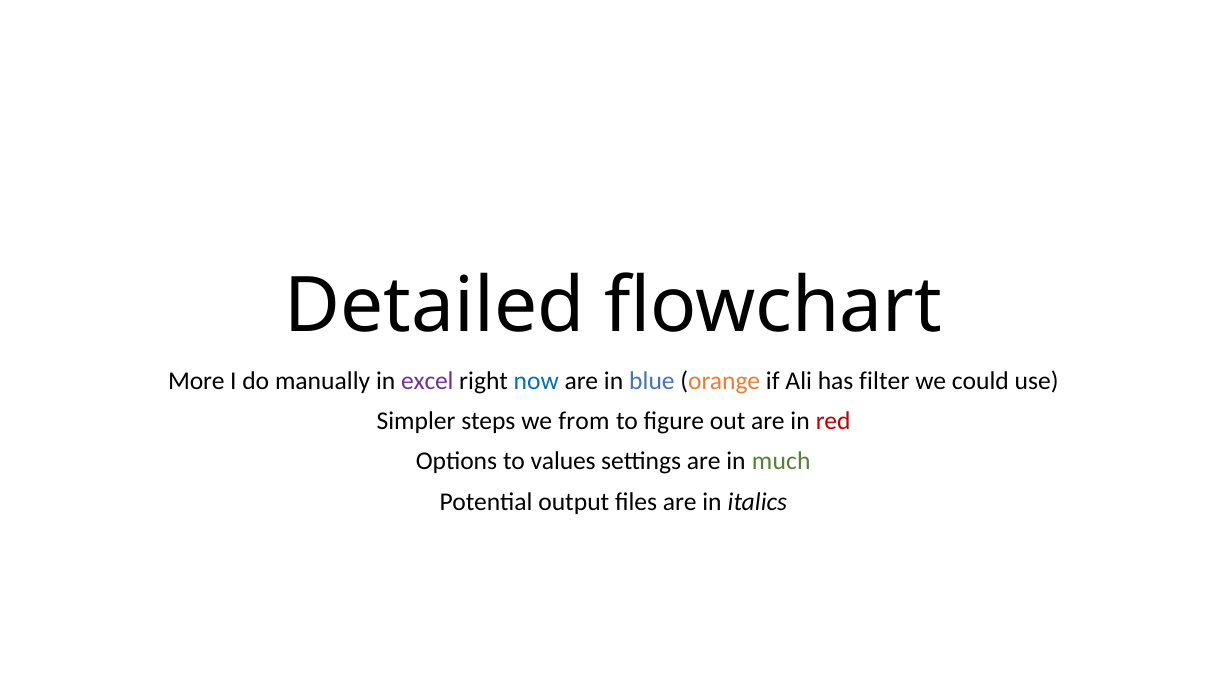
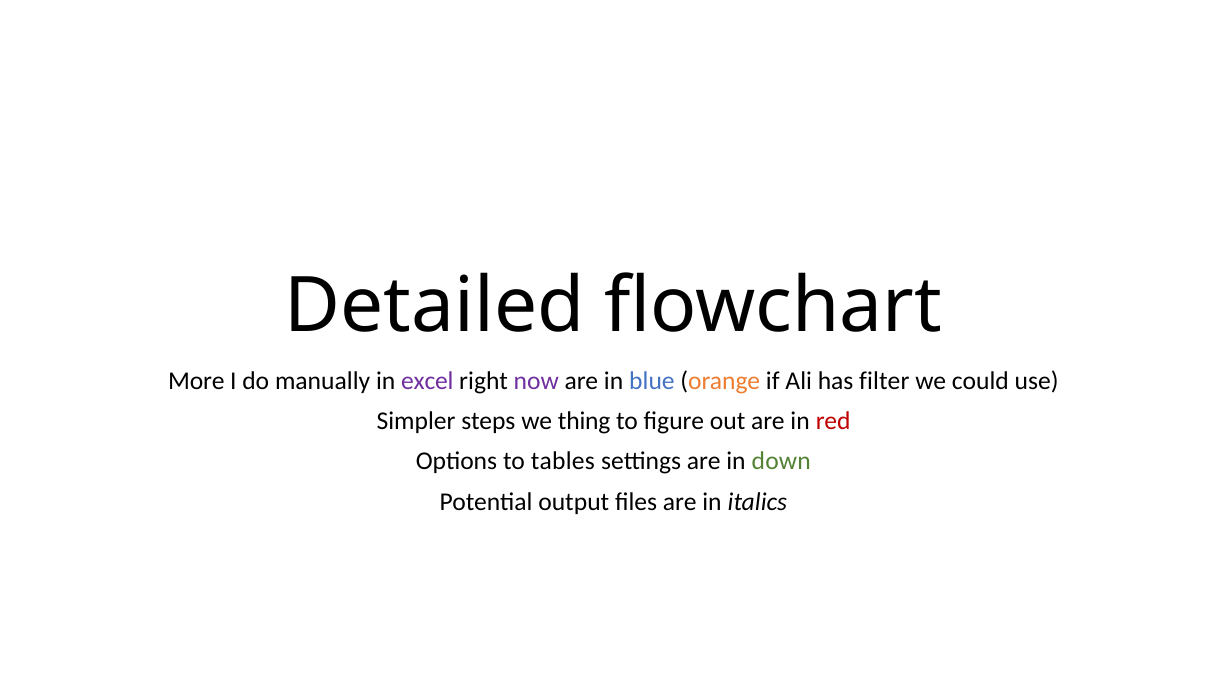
now colour: blue -> purple (536, 381)
from: from -> thing (584, 421)
values: values -> tables (563, 462)
much: much -> down (781, 462)
